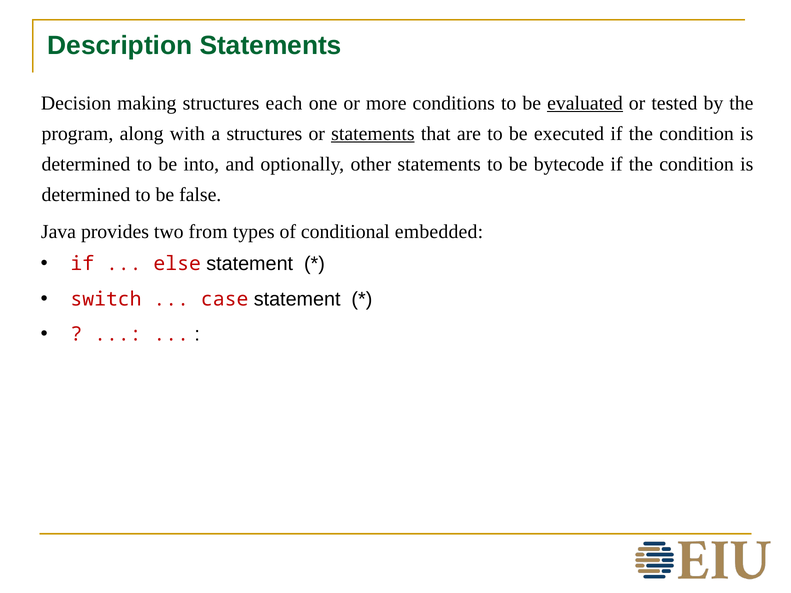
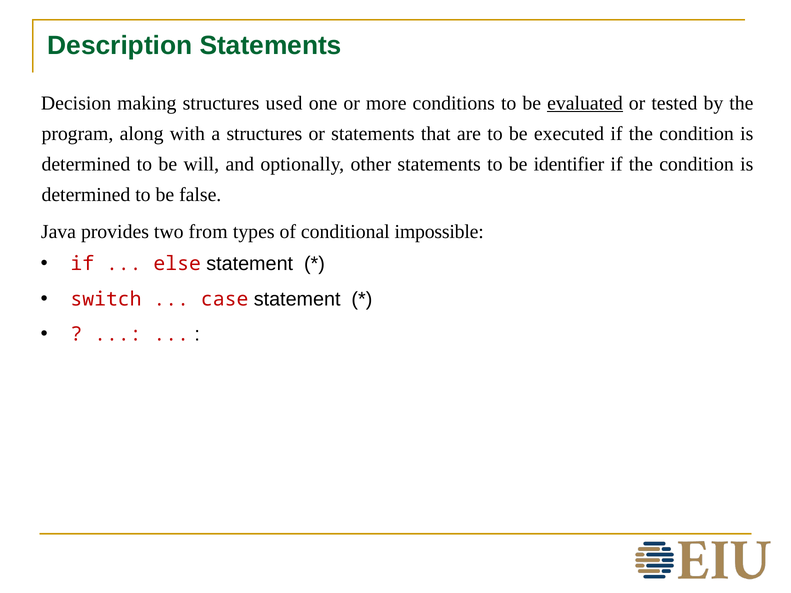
each: each -> used (284, 103)
statements underline: present -> none (373, 134)
into: into -> will (201, 164)
bytecode: bytecode -> identifier (569, 164)
embedded: embedded -> impossible (439, 232)
